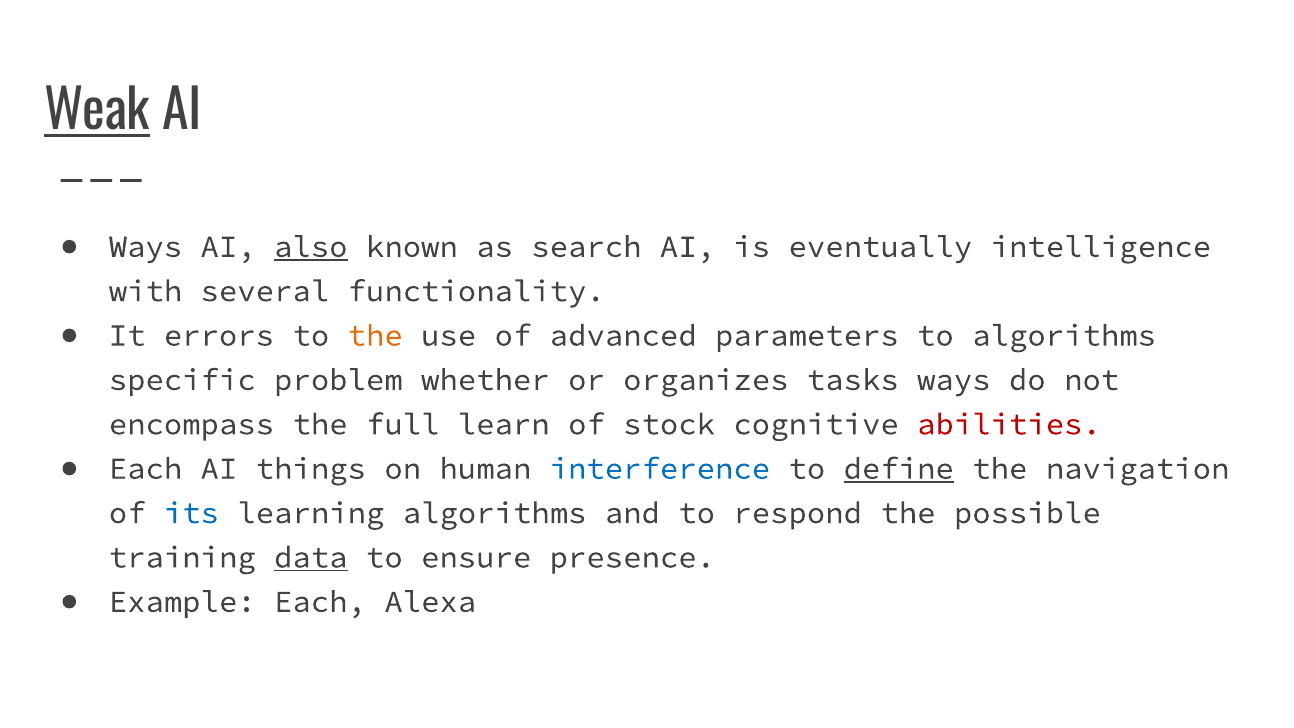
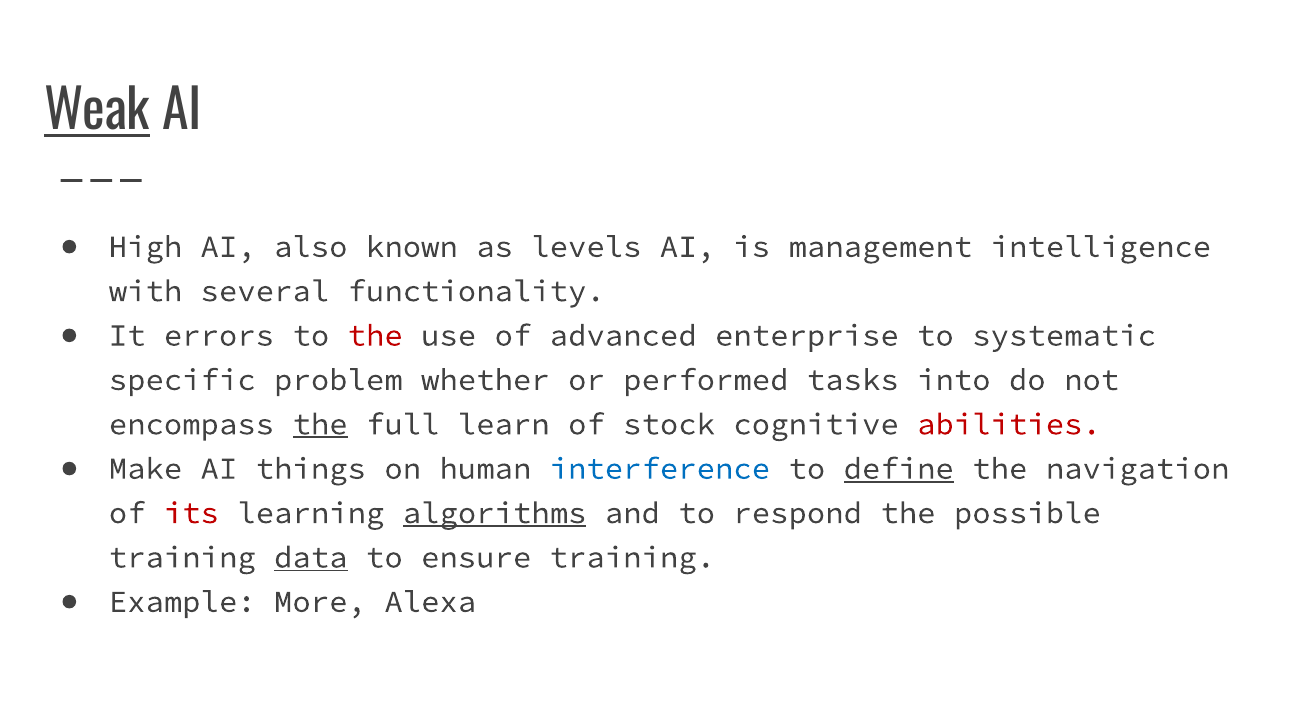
Ways: Ways -> High (145, 247)
also underline: present -> none (311, 247)
search: search -> levels (586, 247)
eventually: eventually -> management (880, 247)
the colour: orange -> red (375, 335)
parameters: parameters -> enterprise (807, 335)
to algorithms: algorithms -> systematic (1064, 335)
organizes: organizes -> performed (706, 380)
tasks ways: ways -> into (954, 380)
the underline: none -> present (320, 424)
Each: Each -> Make (145, 469)
its colour: blue -> red (191, 513)
algorithms underline: none -> present (495, 513)
ensure presence: presence -> training (632, 557)
Example Each: Each -> More (320, 602)
